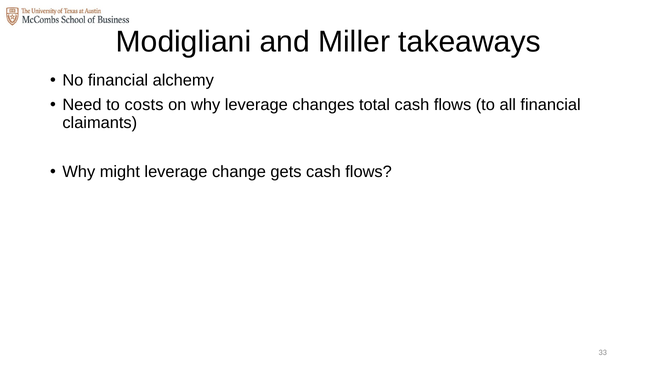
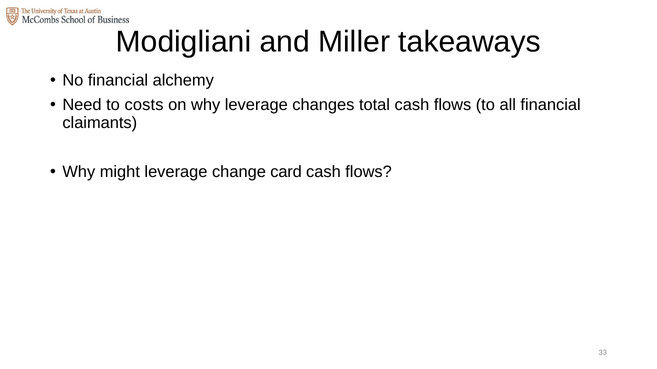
gets: gets -> card (286, 172)
